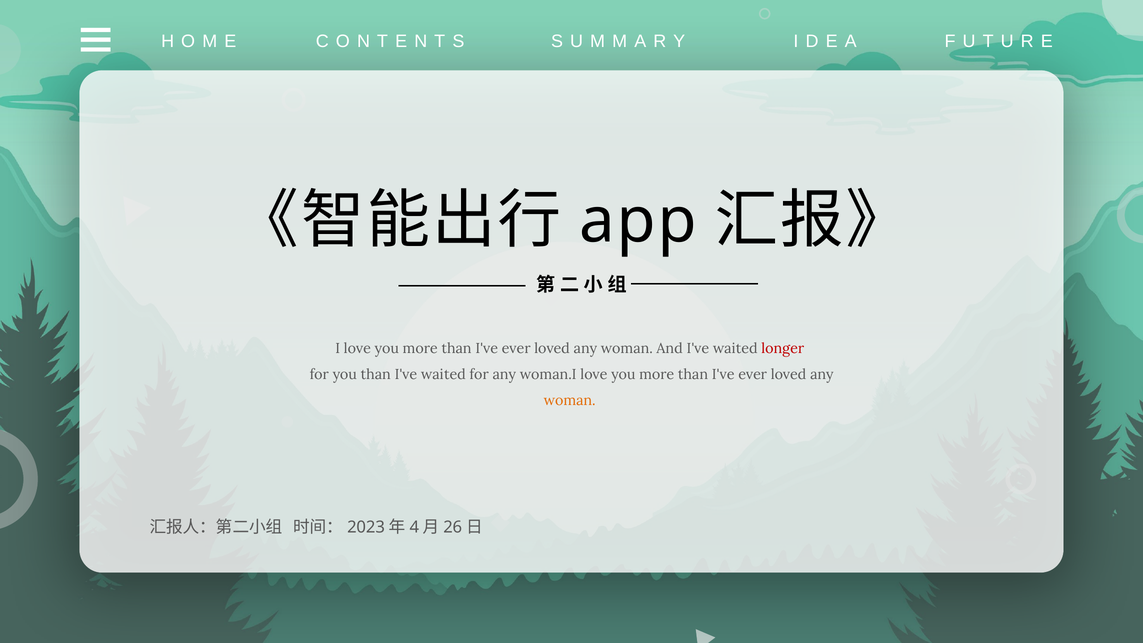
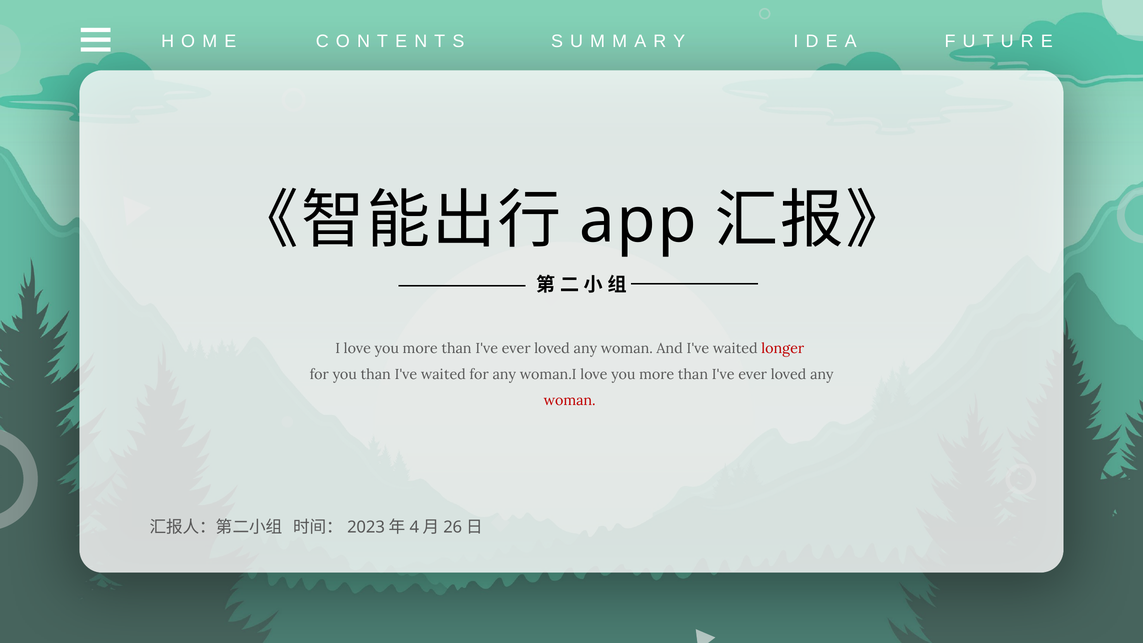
woman colour: orange -> red (570, 400)
